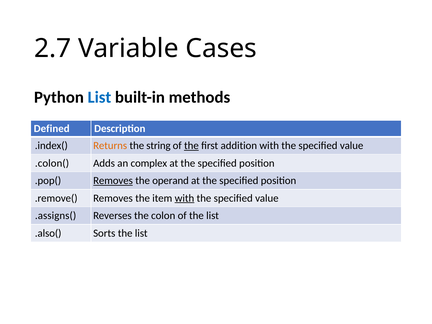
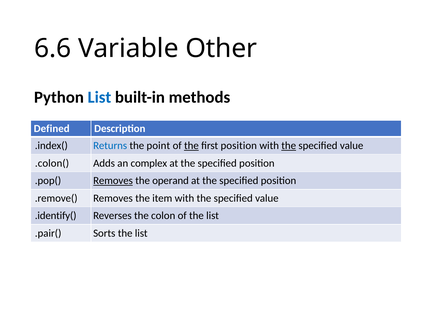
2.7: 2.7 -> 6.6 (53, 48)
Cases: Cases -> Other (221, 48)
Returns colour: orange -> blue (110, 146)
string: string -> point (158, 146)
first addition: addition -> position (239, 146)
the underline: none -> present (289, 146)
with underline: present -> none (184, 198)
.assigns(: .assigns( -> .identify( (56, 216)
.also(: .also( -> .pair( (48, 233)
